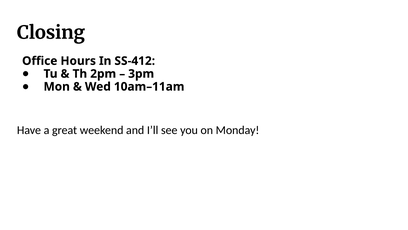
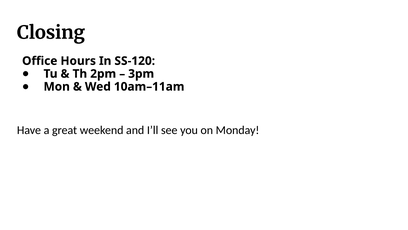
SS-412: SS-412 -> SS-120 (135, 61)
